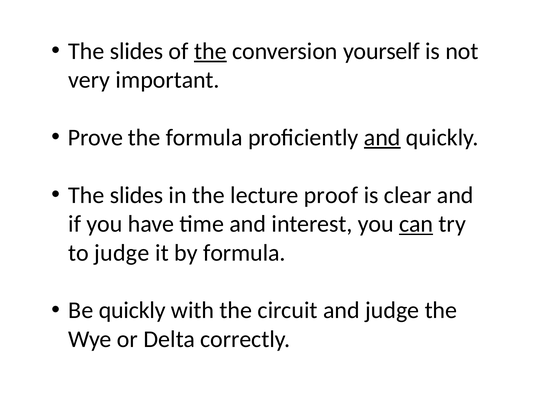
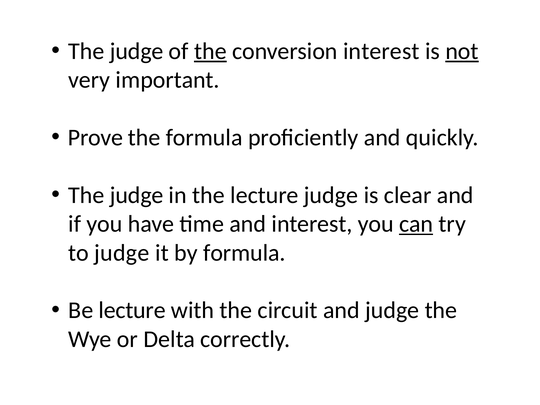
slides: slides -> judge (137, 51)
conversion yourself: yourself -> interest (381, 51)
not underline: none -> present (462, 51)
and underline: present -> none (382, 138)
slides: slides -> judge (137, 195)
lecture proof: proof -> judge (331, 195)
Be quickly: quickly -> lecture (132, 310)
